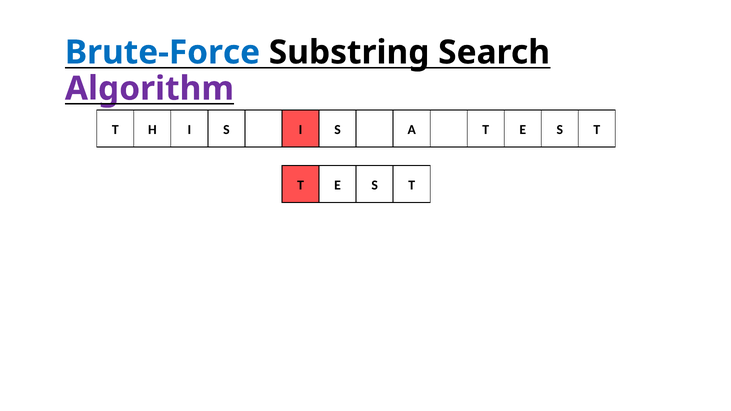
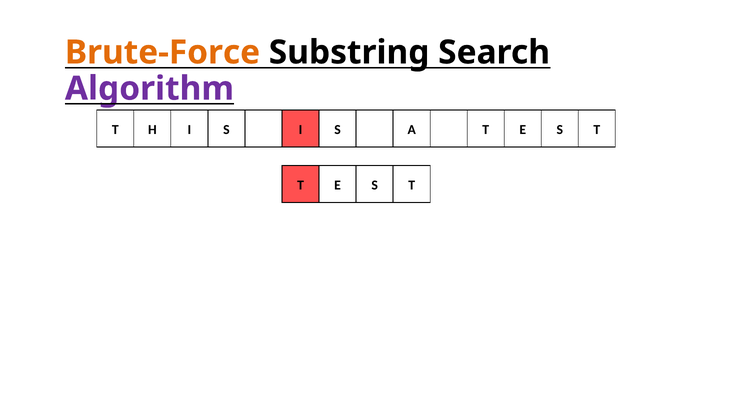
Brute-Force colour: blue -> orange (162, 52)
